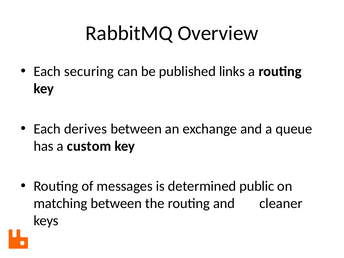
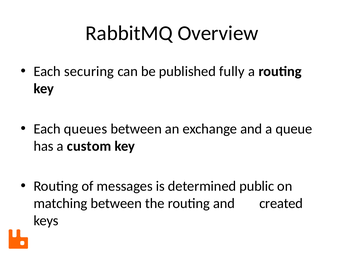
links: links -> fully (232, 72)
derives: derives -> queues (86, 129)
cleaner: cleaner -> created (281, 203)
